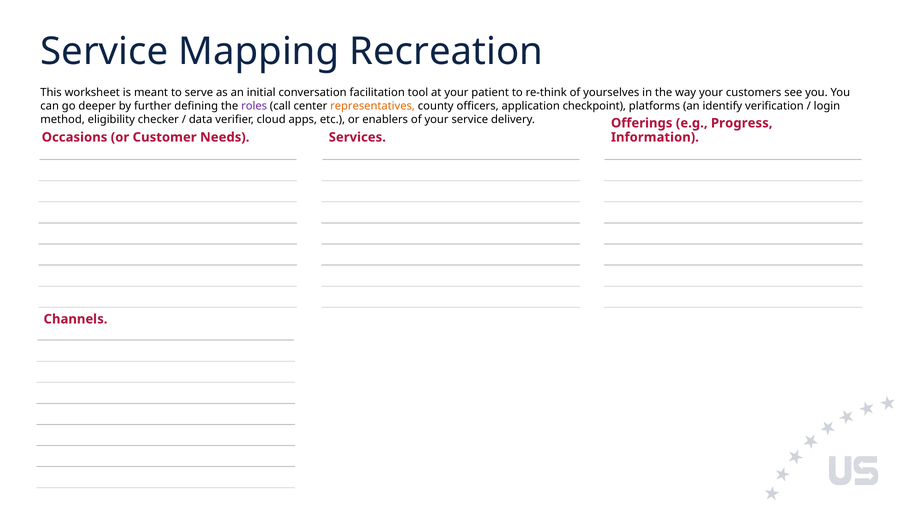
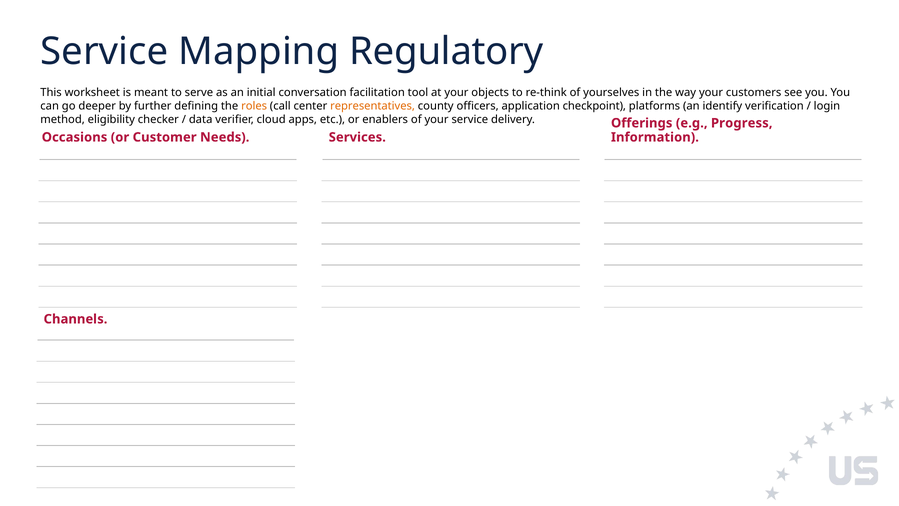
Recreation: Recreation -> Regulatory (446, 52)
patient: patient -> objects (490, 93)
roles colour: purple -> orange (254, 106)
